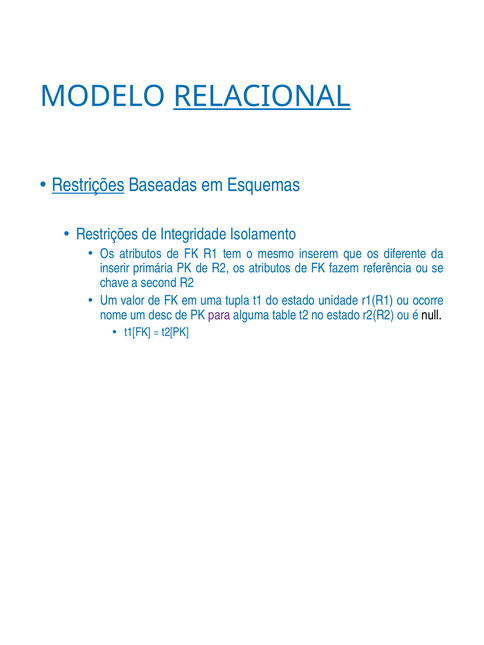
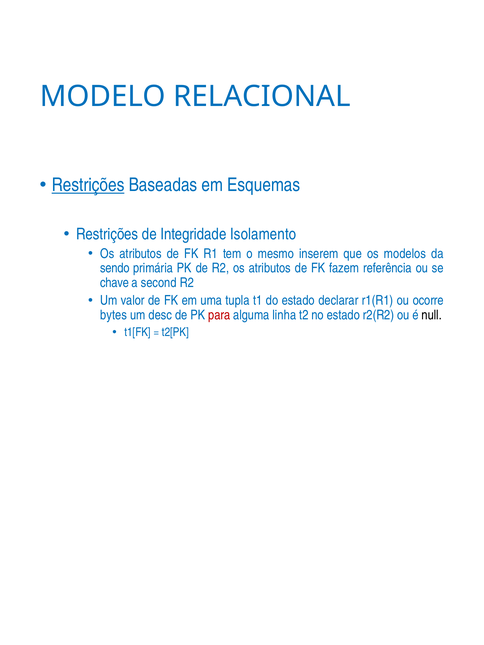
RELACIONAL underline: present -> none (262, 97)
diferente: diferente -> modelos (405, 254)
inserir: inserir -> sendo (115, 268)
unidade: unidade -> declarar (338, 301)
nome: nome -> bytes (114, 315)
para colour: purple -> red (219, 315)
table: table -> linha (284, 315)
